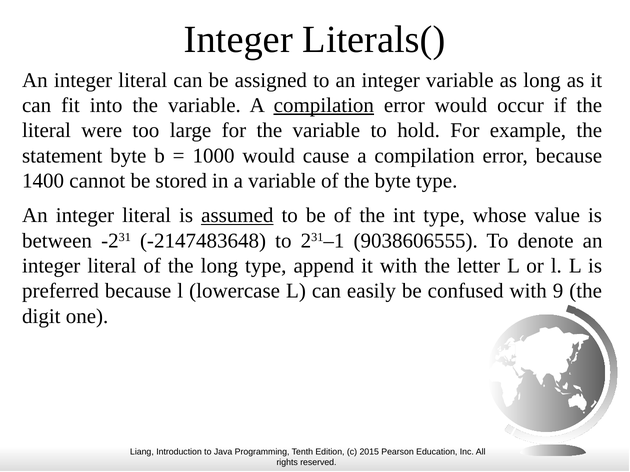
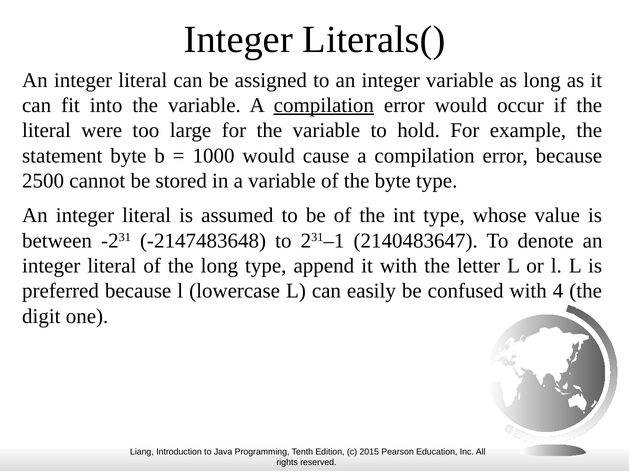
1400: 1400 -> 2500 (43, 181)
assumed underline: present -> none (237, 216)
9038606555: 9038606555 -> 2140483647 (416, 241)
9: 9 -> 4 (558, 291)
